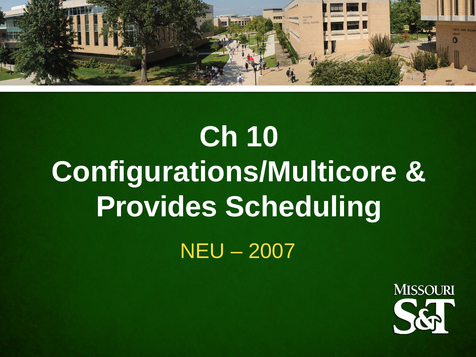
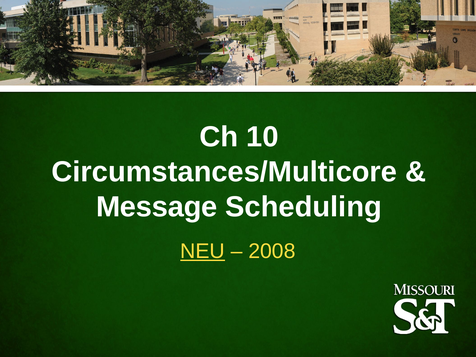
Configurations/Multicore: Configurations/Multicore -> Circumstances/Multicore (224, 172)
Provides: Provides -> Message (157, 207)
NEU underline: none -> present (203, 251)
2007: 2007 -> 2008 (272, 251)
